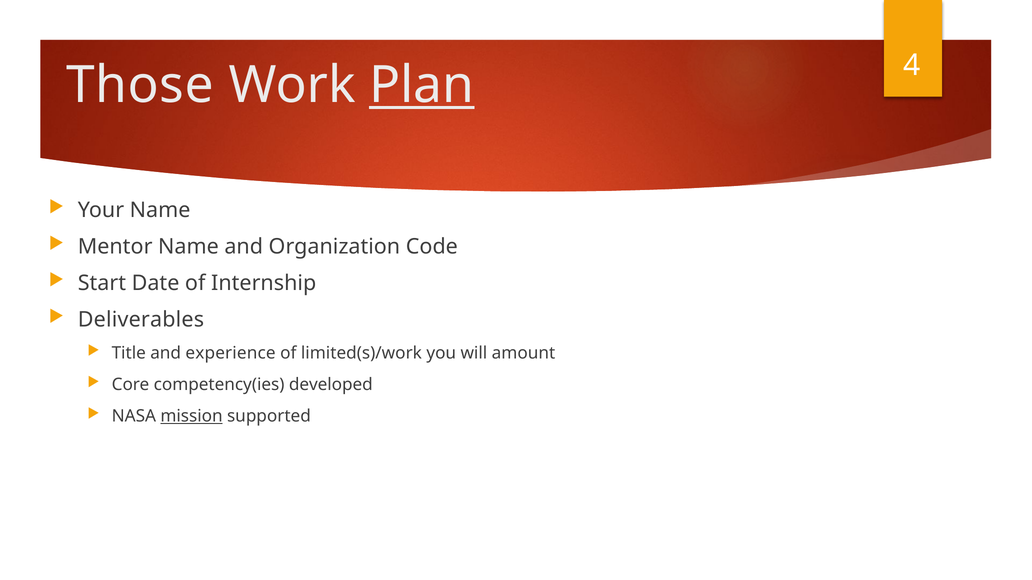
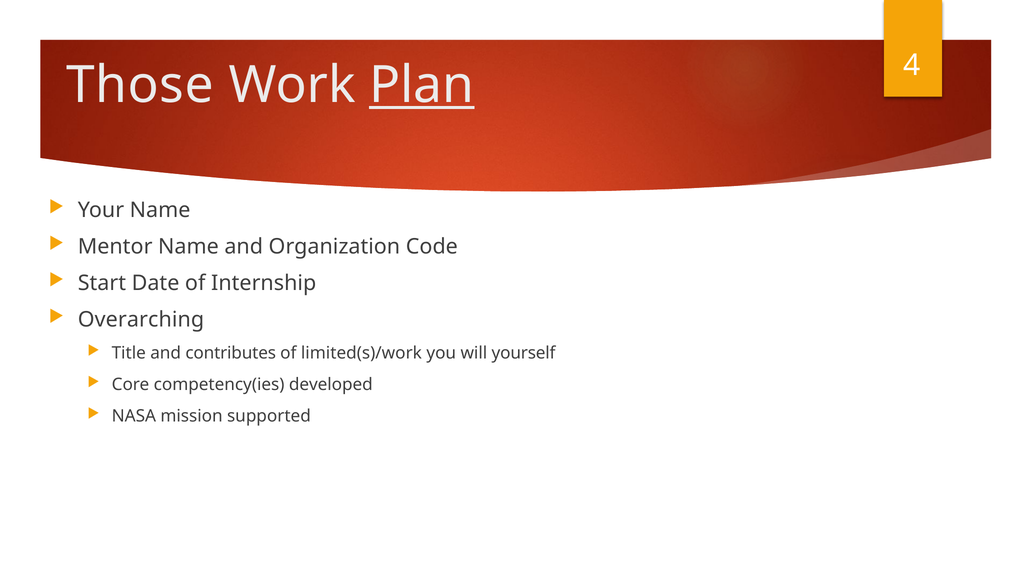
Deliverables: Deliverables -> Overarching (141, 320)
experience: experience -> contributes (231, 354)
amount: amount -> yourself (524, 354)
mission underline: present -> none (192, 416)
